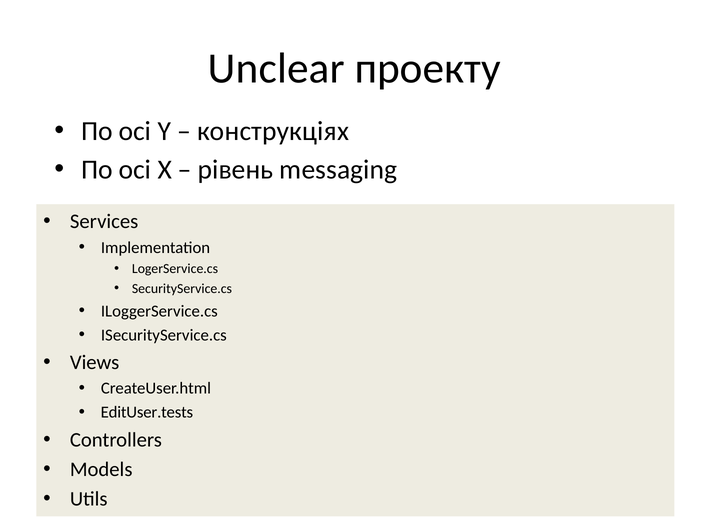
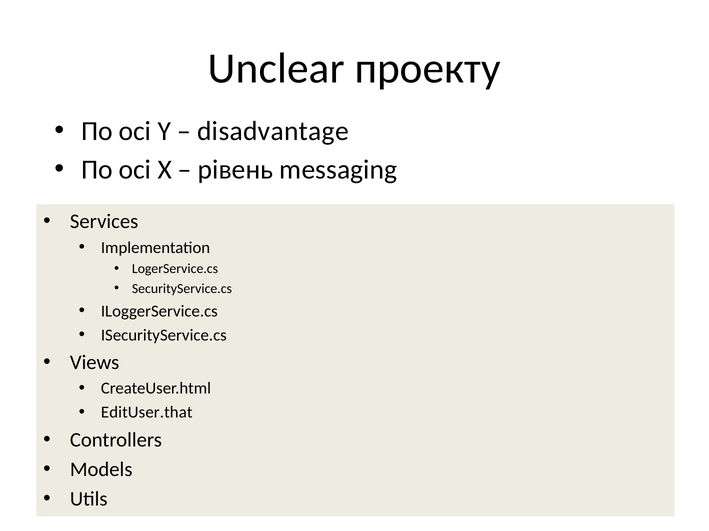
конструкціях: конструкціях -> disadvantage (273, 131)
EditUser.tests: EditUser.tests -> EditUser.that (147, 413)
